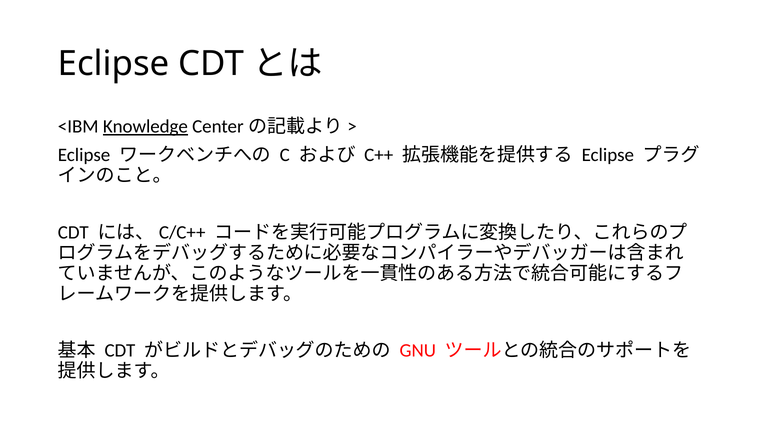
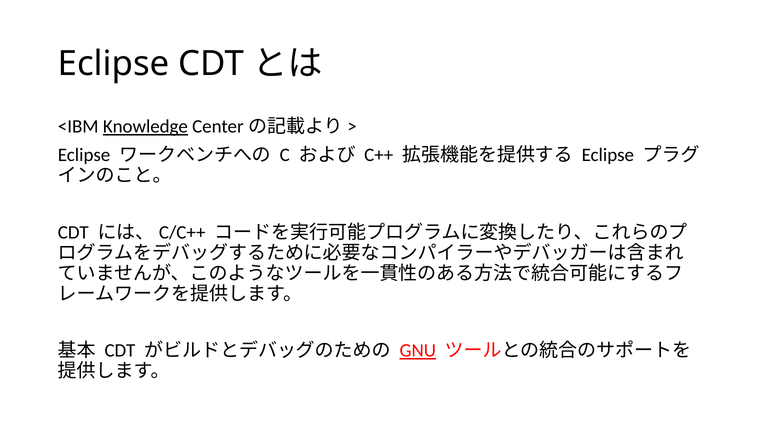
GNU underline: none -> present (418, 351)
